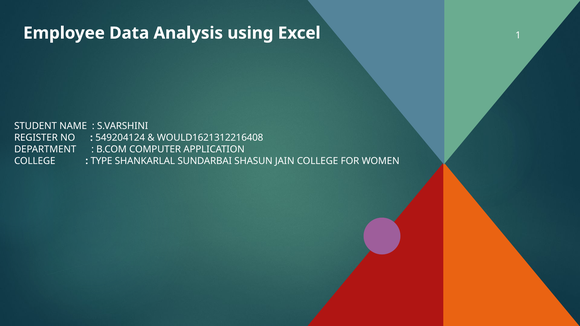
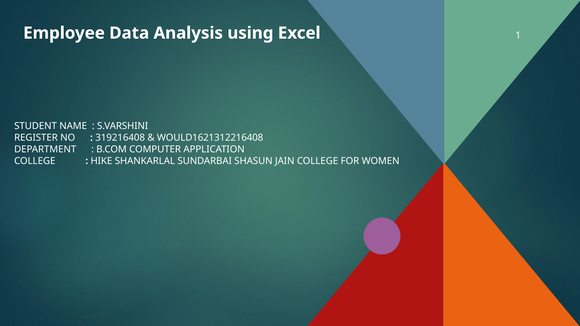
549204124: 549204124 -> 319216408 (120, 138)
TYPE: TYPE -> HIKE (101, 161)
